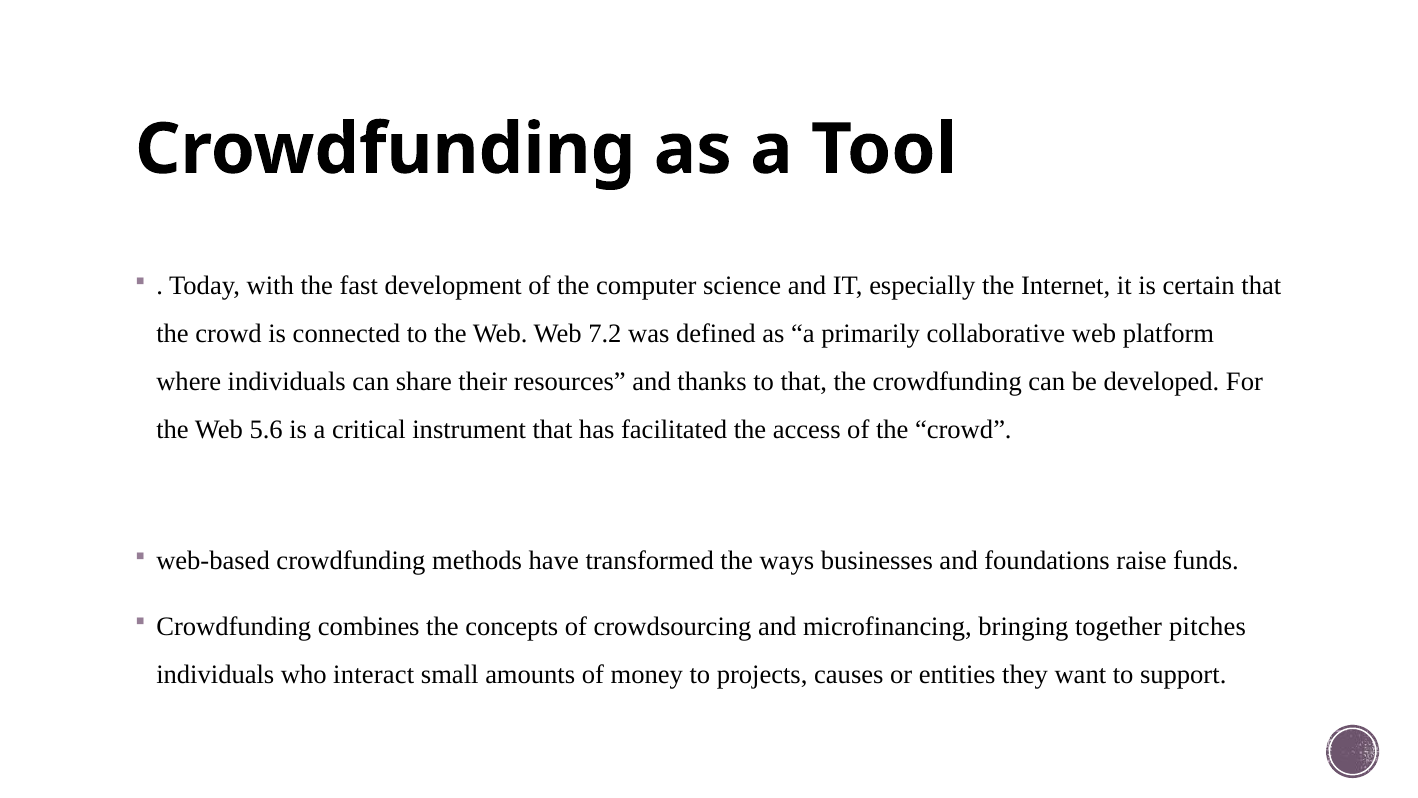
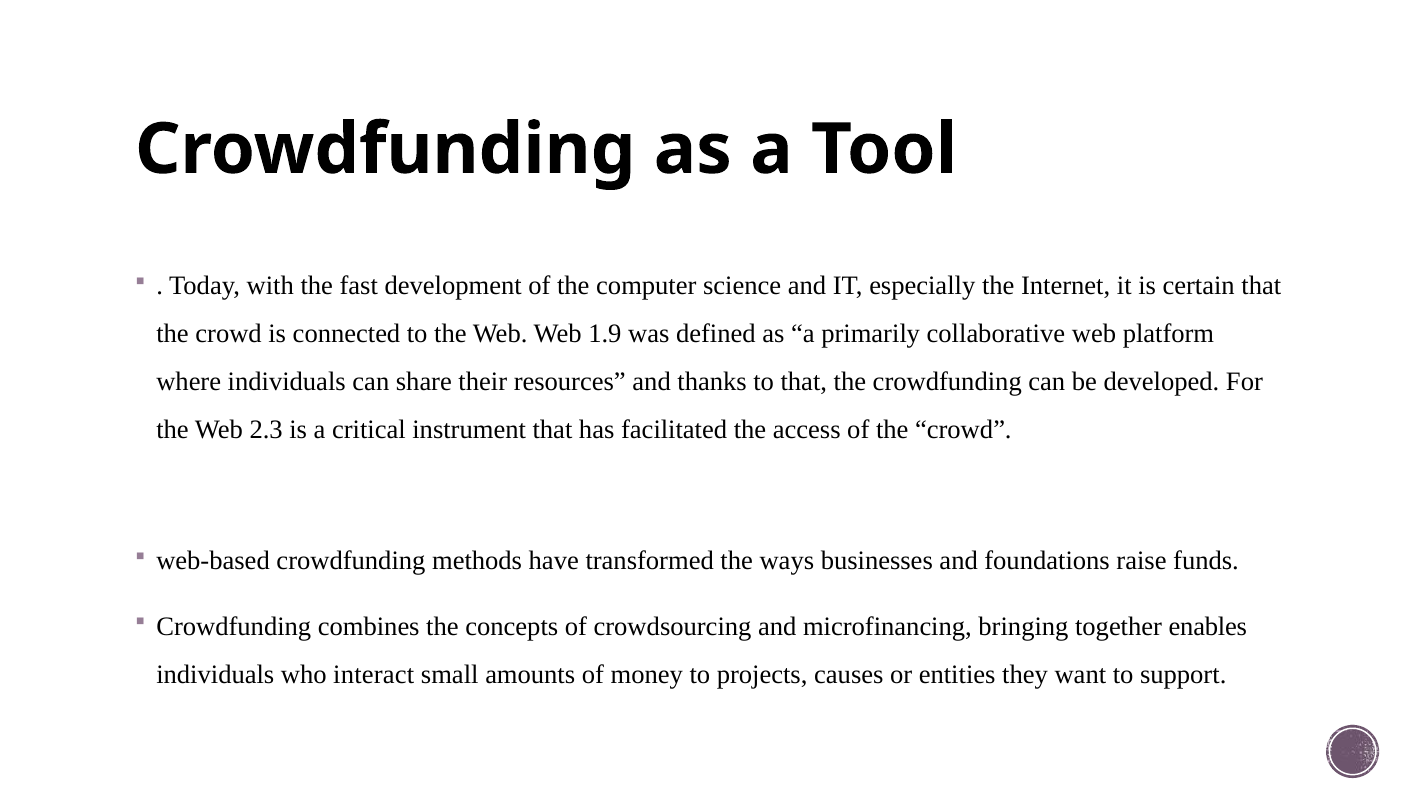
7.2: 7.2 -> 1.9 (605, 334)
5.6: 5.6 -> 2.3 (266, 429)
pitches: pitches -> enables (1208, 626)
